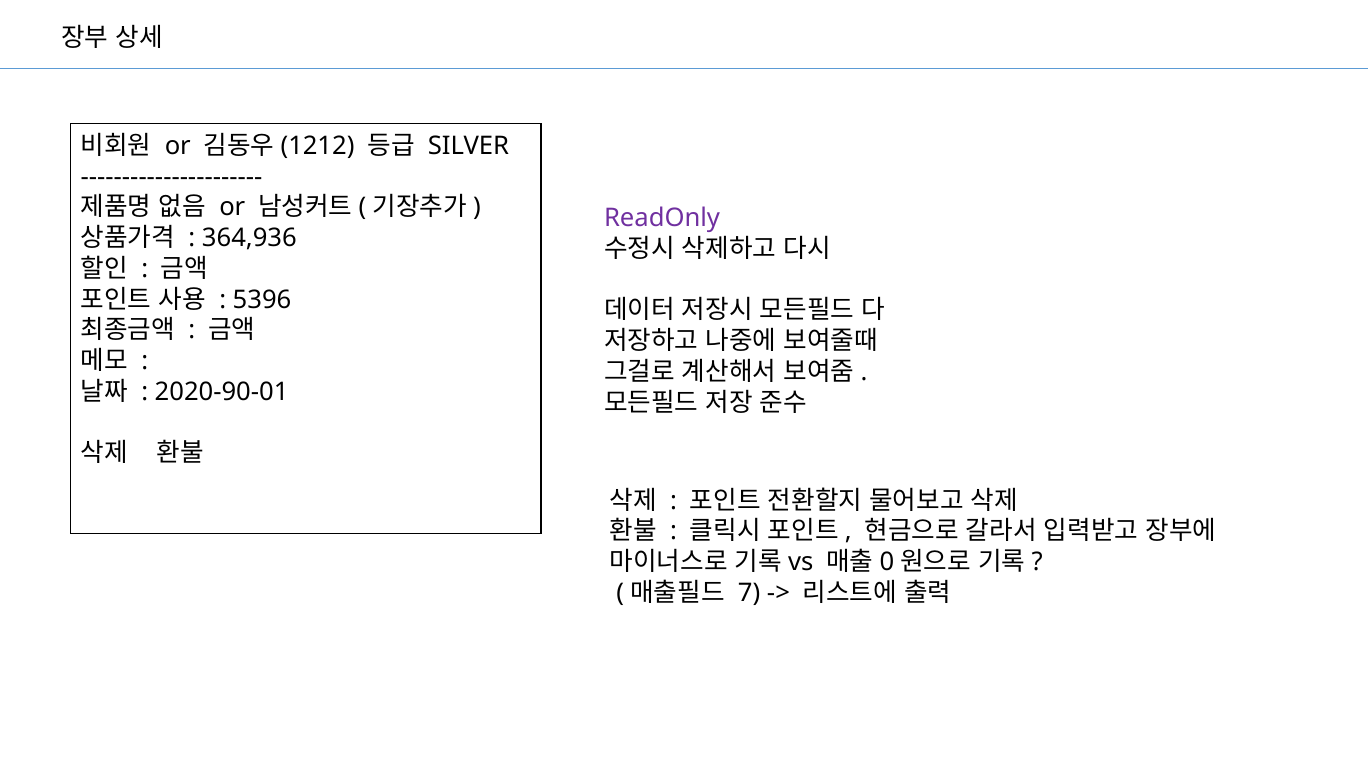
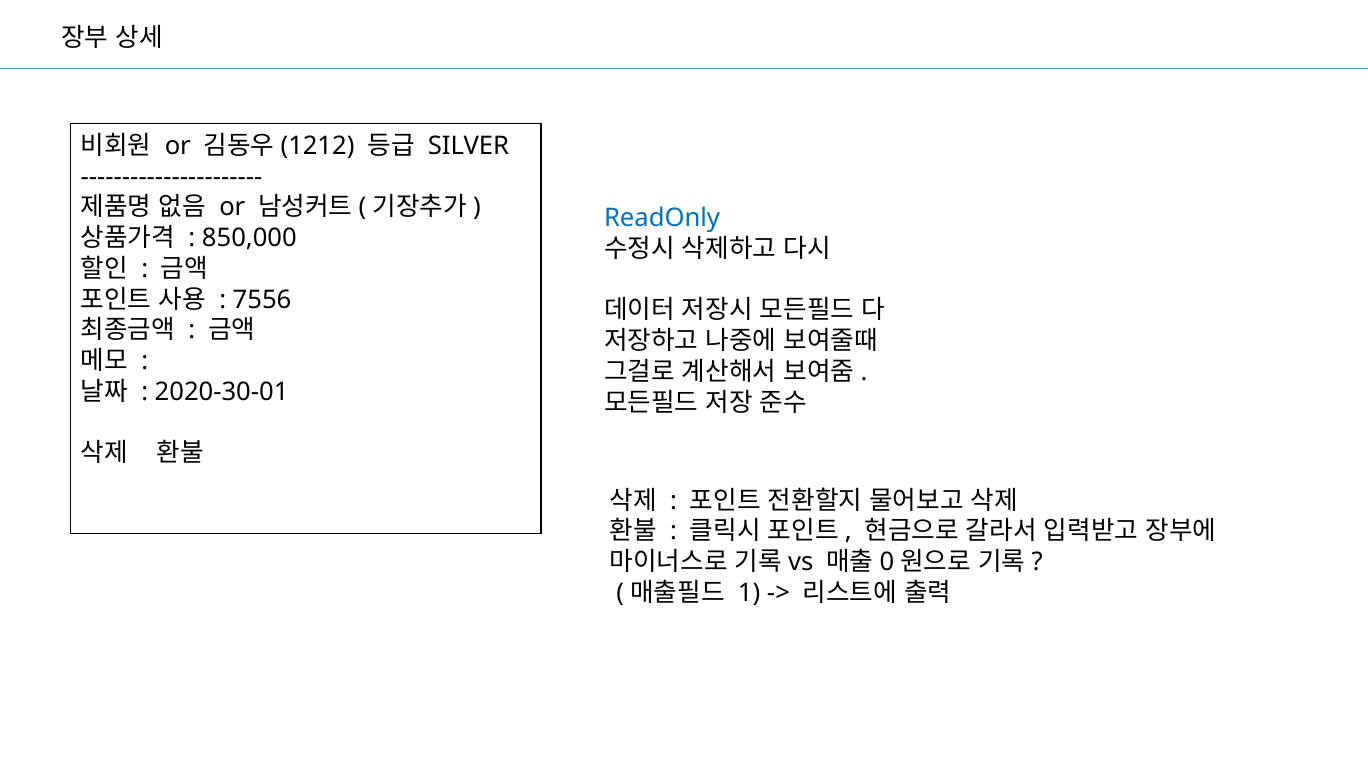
ReadOnly colour: purple -> blue (662, 218)
364,936: 364,936 -> 850,000 (249, 238)
5396: 5396 -> 7556 (262, 300)
2020-90-01: 2020-90-01 -> 2020-30-01 (222, 392)
7: 7 -> 1 (749, 593)
